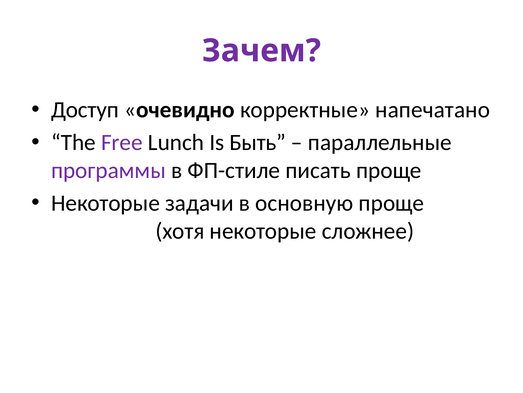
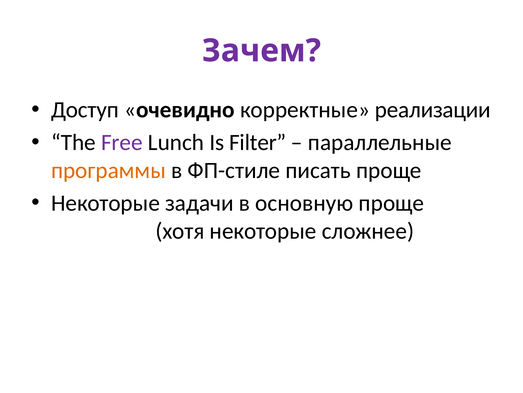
напечатано: напечатано -> реализации (433, 110)
Быть: Быть -> Filter (258, 142)
программы colour: purple -> orange (108, 170)
